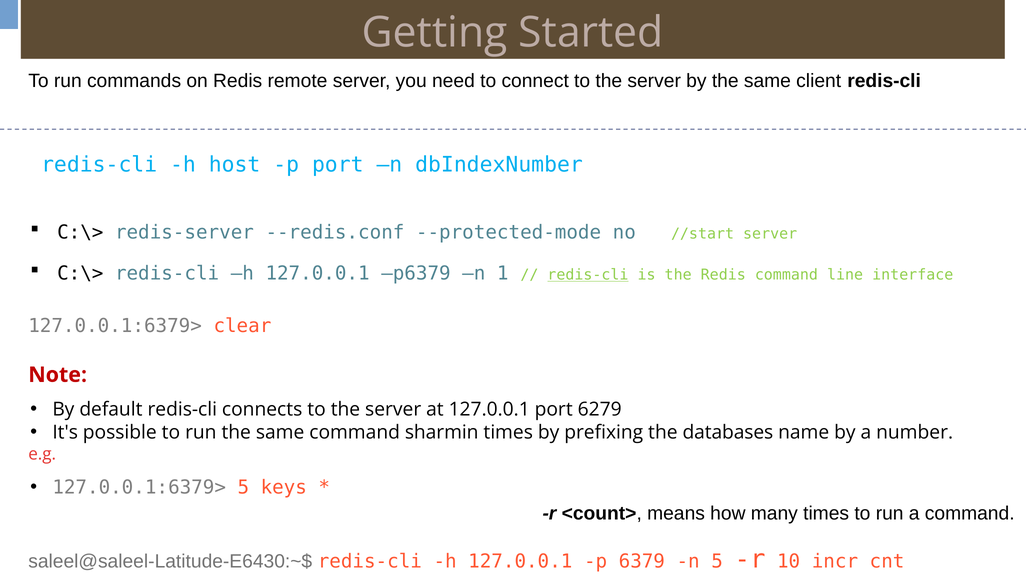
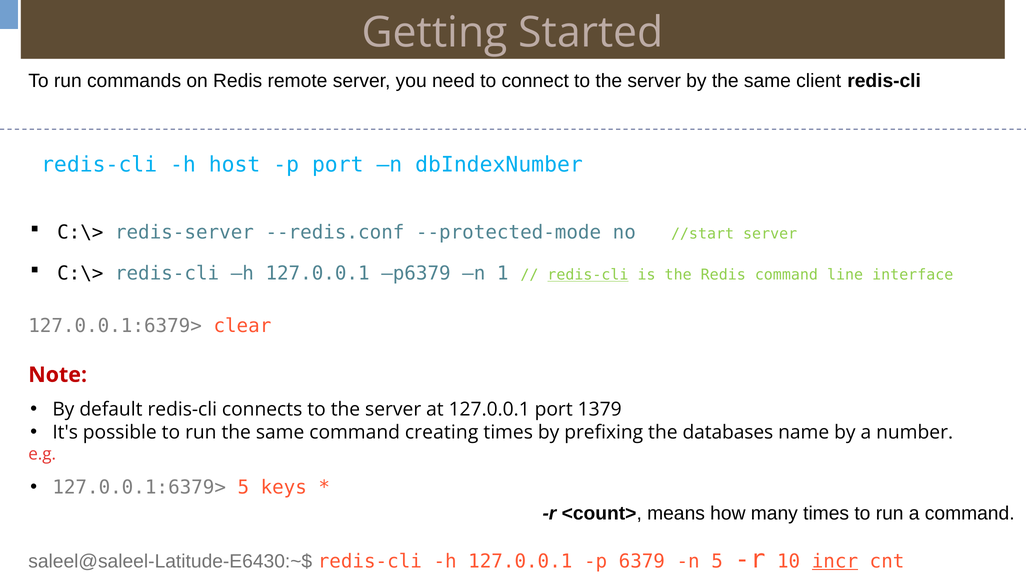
6279: 6279 -> 1379 (600, 409)
sharmin: sharmin -> creating (442, 432)
incr underline: none -> present (835, 561)
